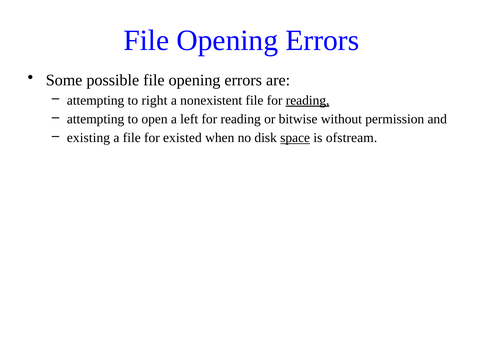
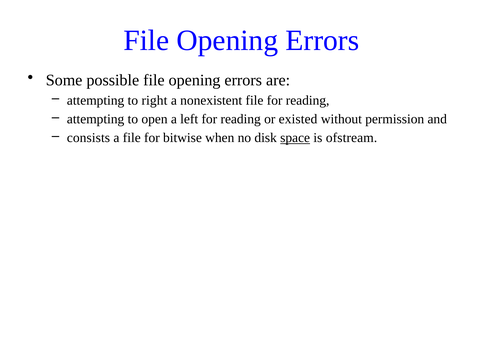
reading underline: present -> none (308, 100)
bitwise: bitwise -> existed (298, 119)
existing: existing -> consists (88, 138)
existed: existed -> bitwise (182, 138)
